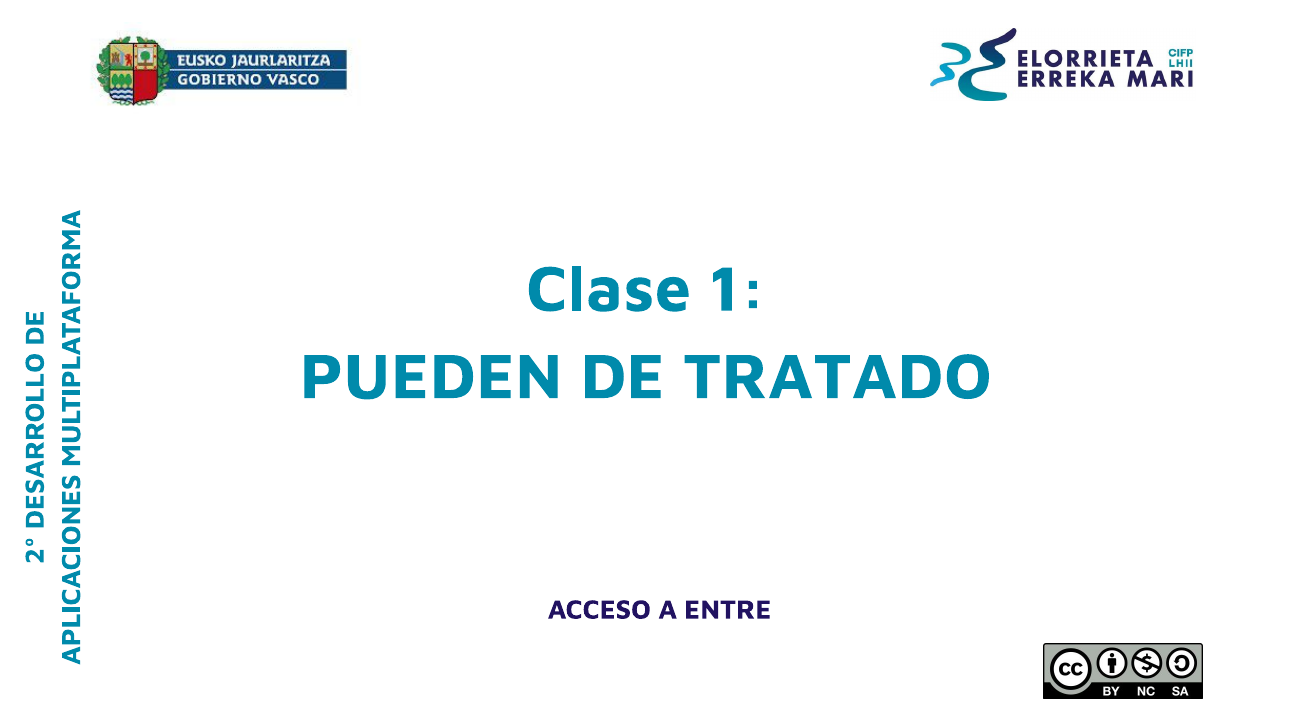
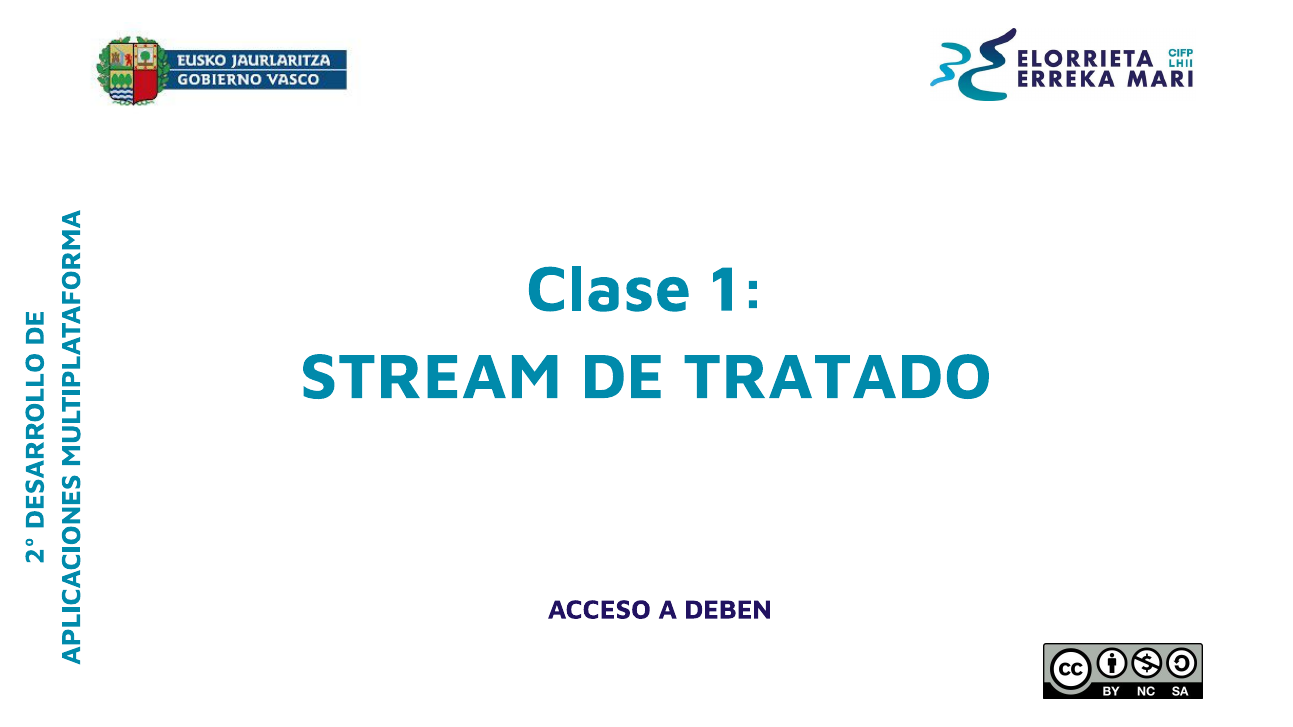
PUEDEN: PUEDEN -> STREAM (431, 377)
ENTRE: ENTRE -> DEBEN (728, 610)
